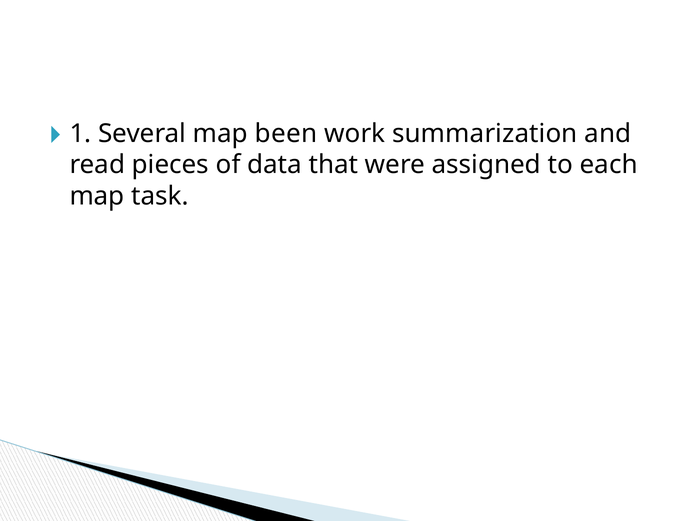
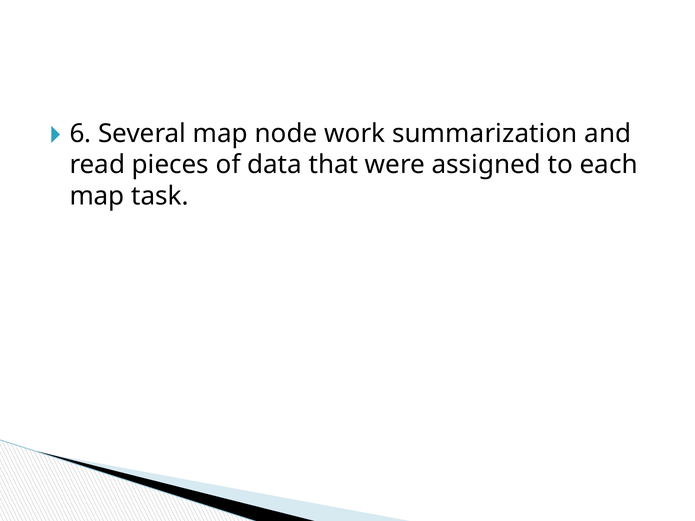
1: 1 -> 6 (80, 134)
been: been -> node (286, 134)
